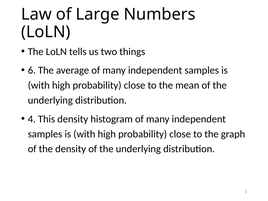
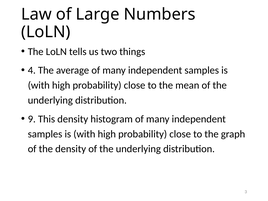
6: 6 -> 4 (32, 70)
4: 4 -> 9 (32, 119)
